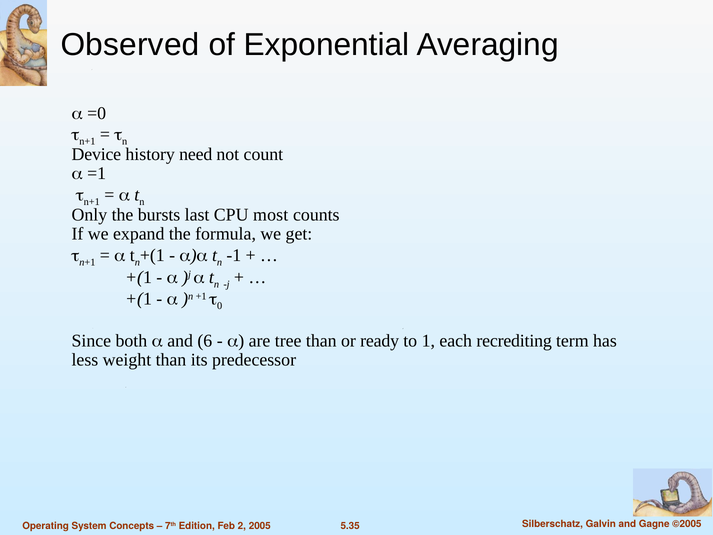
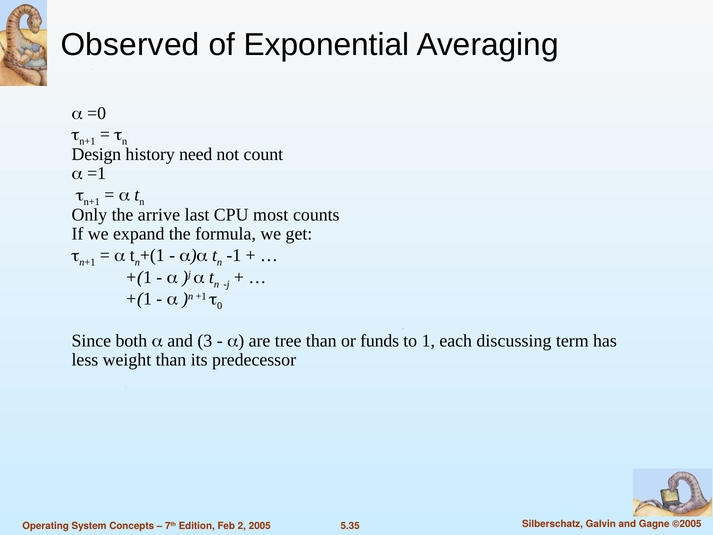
Device: Device -> Design (96, 154)
bursts: bursts -> arrive (159, 215)
6: 6 -> 3 (205, 341)
ready: ready -> funds (380, 341)
recrediting: recrediting -> discussing (514, 341)
